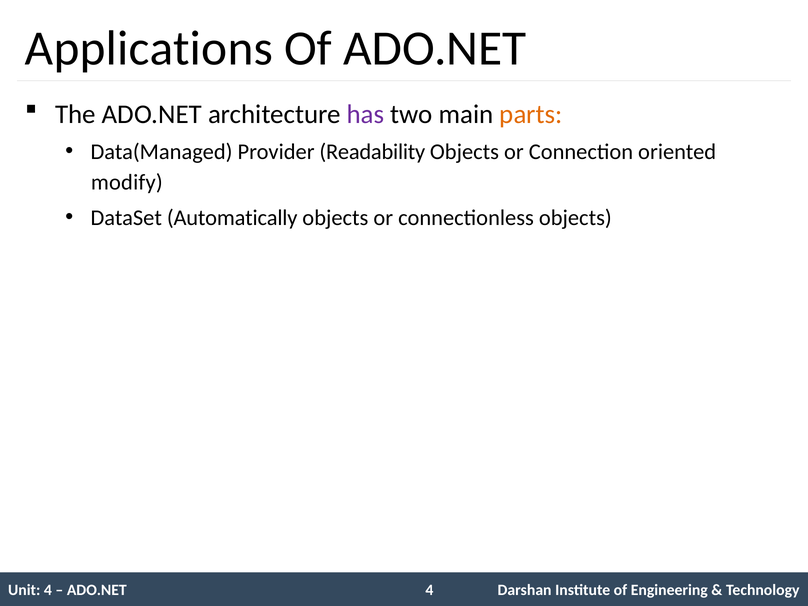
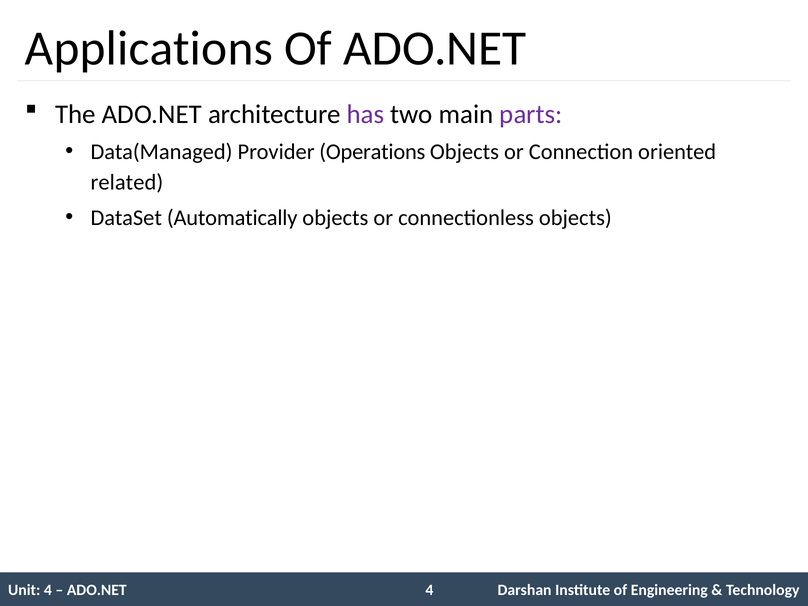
parts colour: orange -> purple (531, 114)
Readability: Readability -> Operations (372, 152)
modify: modify -> related (127, 182)
